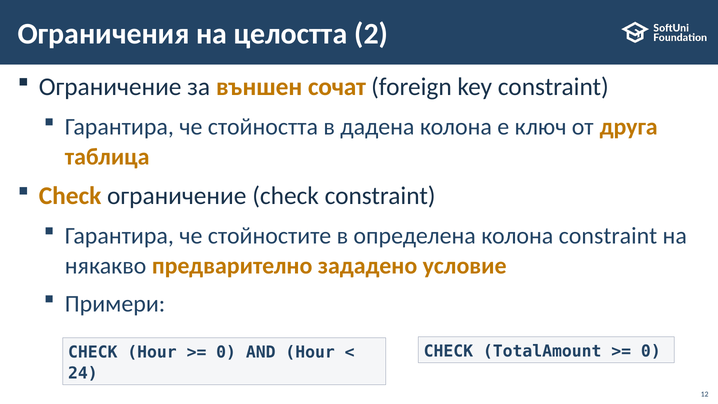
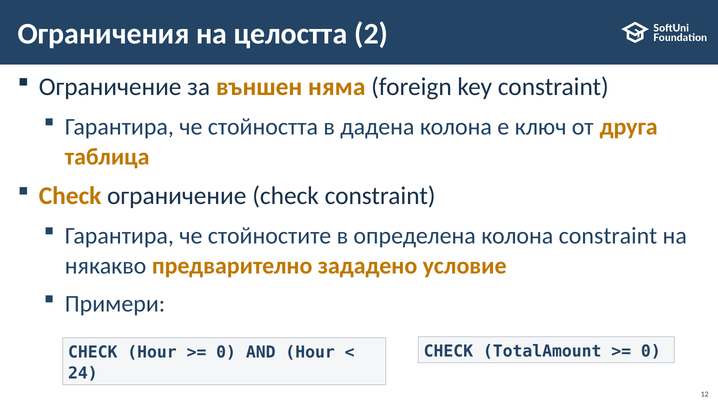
сочат: сочат -> няма (337, 87)
